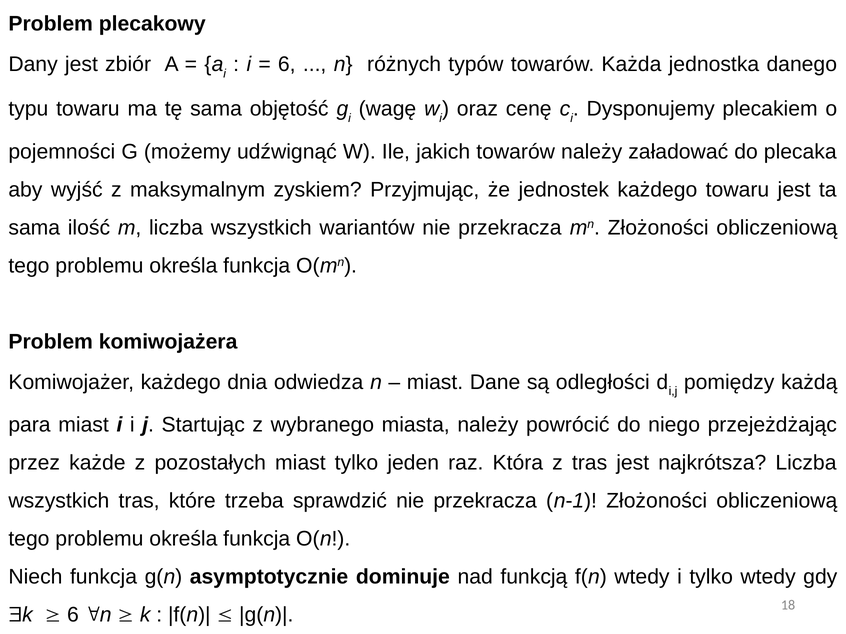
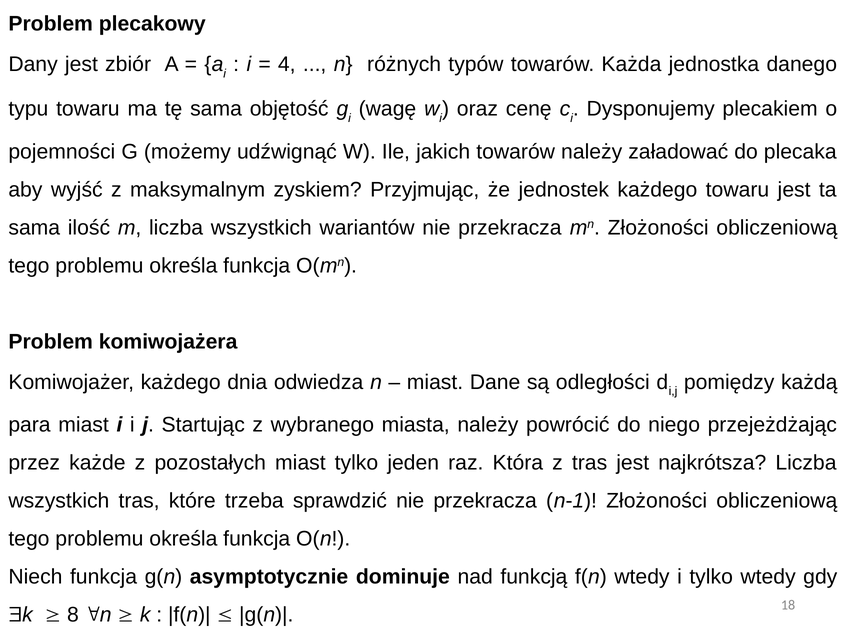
6: 6 -> 4 (287, 64)
6: 6 -> 8 (73, 615)
